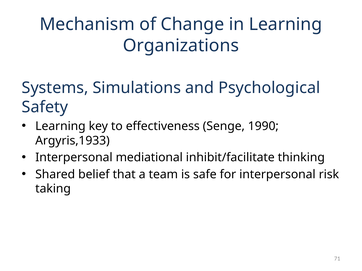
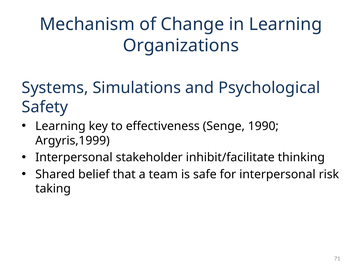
Argyris,1933: Argyris,1933 -> Argyris,1999 (73, 141)
mediational: mediational -> stakeholder (149, 158)
